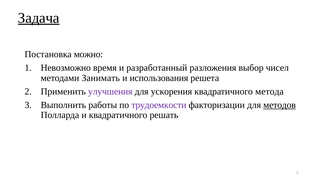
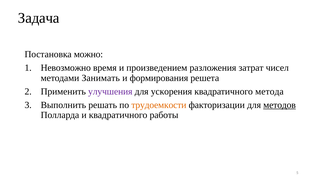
Задача underline: present -> none (39, 18)
разработанный: разработанный -> произведением (157, 68)
выбор: выбор -> затрат (251, 68)
использования: использования -> формирования (159, 78)
работы: работы -> решать (103, 105)
трудоемкости colour: purple -> orange (159, 105)
решать: решать -> работы (164, 116)
